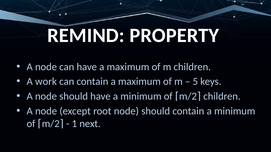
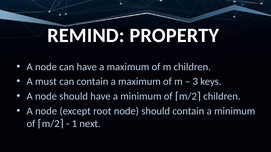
work: work -> must (46, 82)
5: 5 -> 3 (195, 82)
